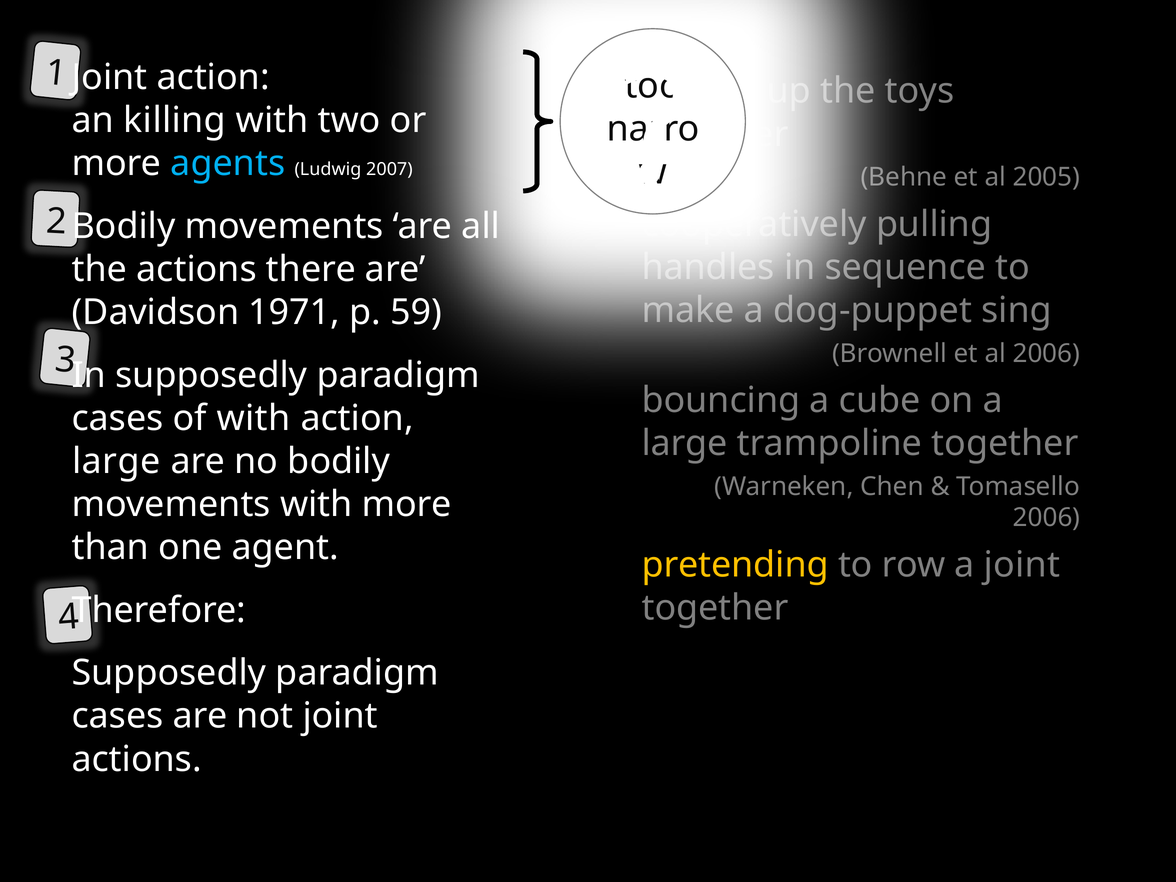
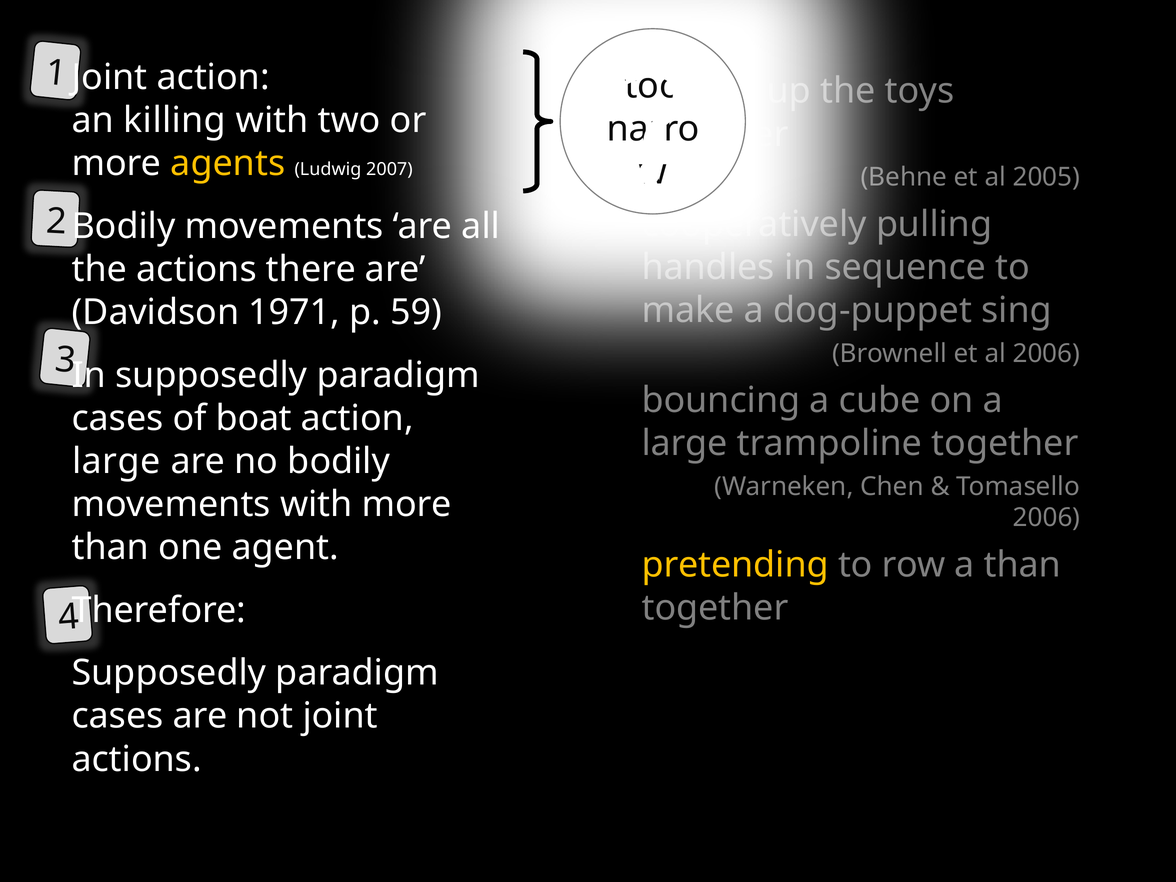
agents colour: light blue -> yellow (228, 164)
of with: with -> boat (254, 418)
a joint: joint -> than (1022, 565)
